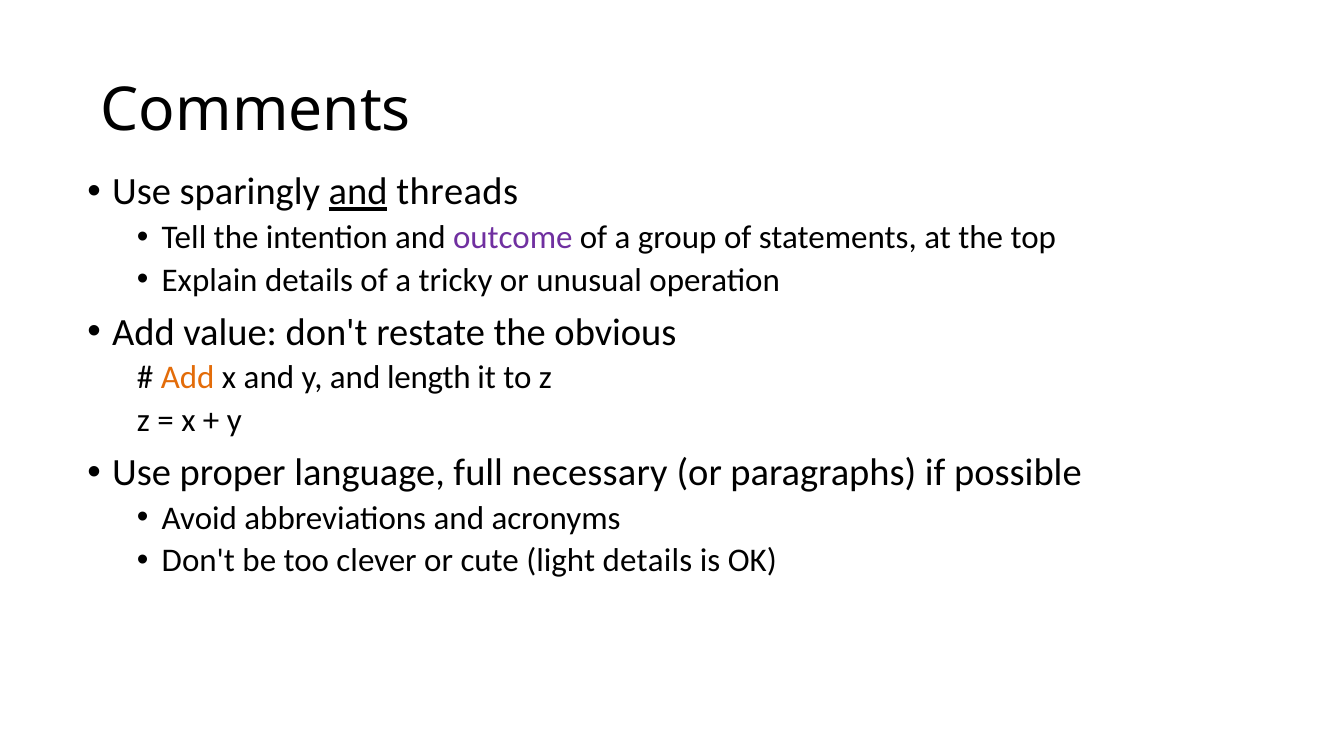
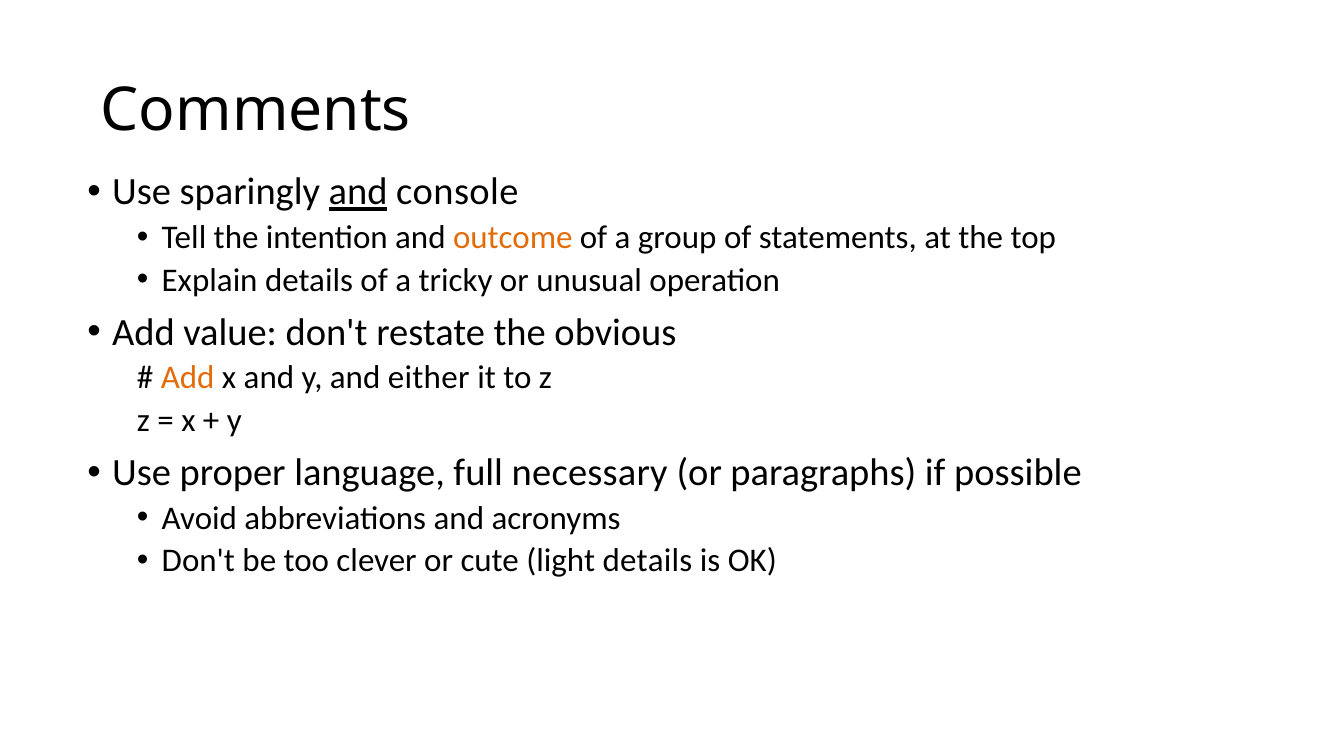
threads: threads -> console (457, 192)
outcome colour: purple -> orange (513, 238)
length: length -> either (429, 378)
